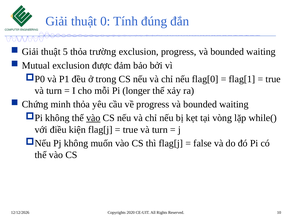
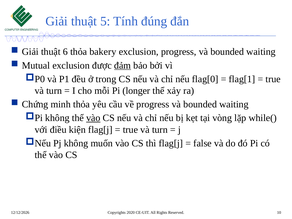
0: 0 -> 5 (105, 21)
5: 5 -> 6 (65, 52)
trường: trường -> bakery (103, 52)
đảm underline: none -> present (123, 65)
